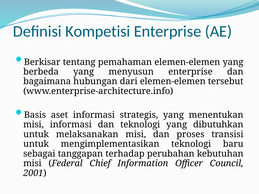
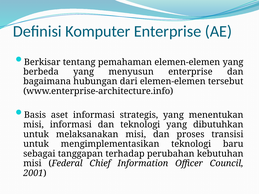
Kompetisi: Kompetisi -> Komputer (98, 31)
